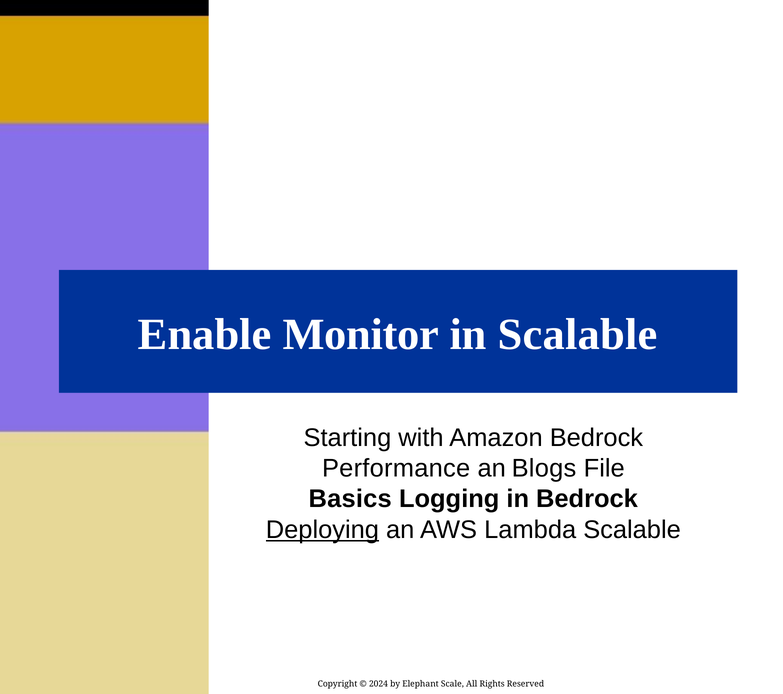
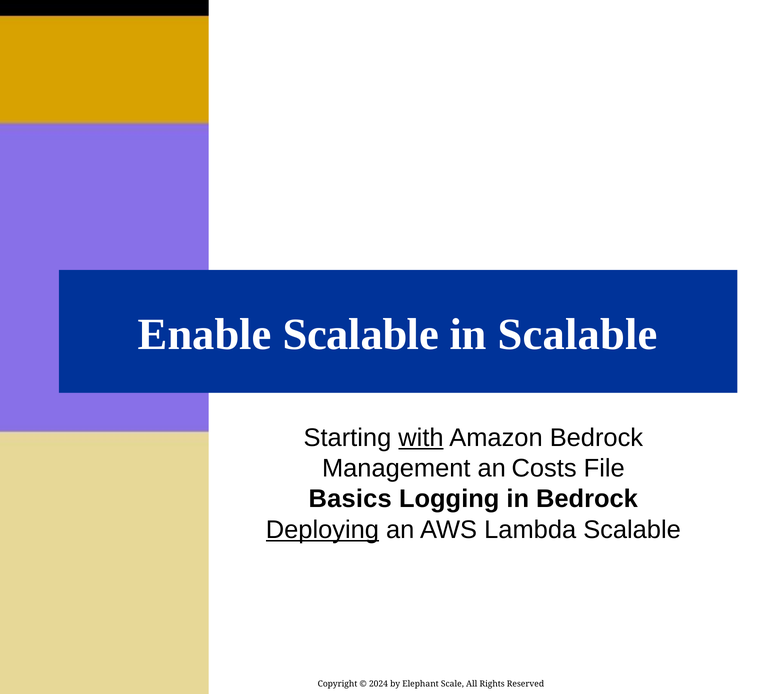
Enable Monitor: Monitor -> Scalable (361, 334)
with underline: none -> present (421, 437)
Performance: Performance -> Management (396, 468)
Blogs: Blogs -> Costs (544, 468)
